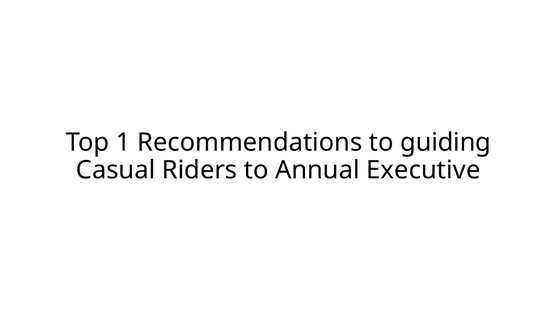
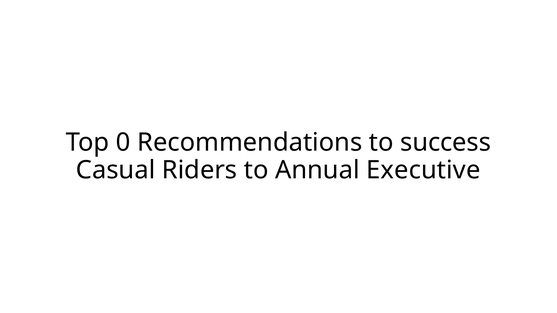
1: 1 -> 0 (123, 143)
guiding: guiding -> success (446, 143)
